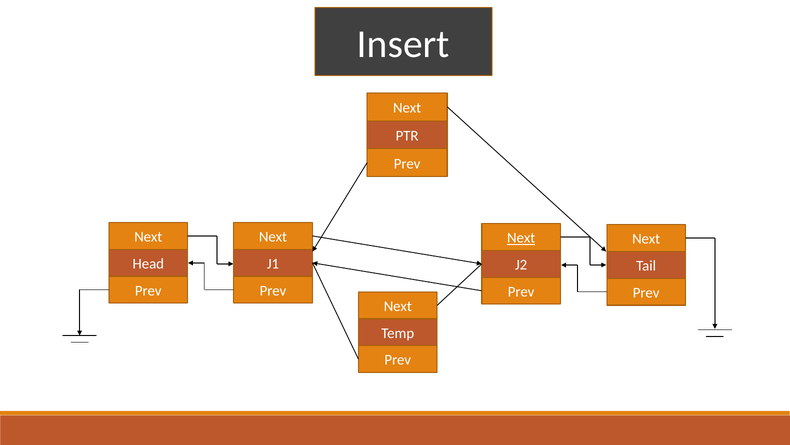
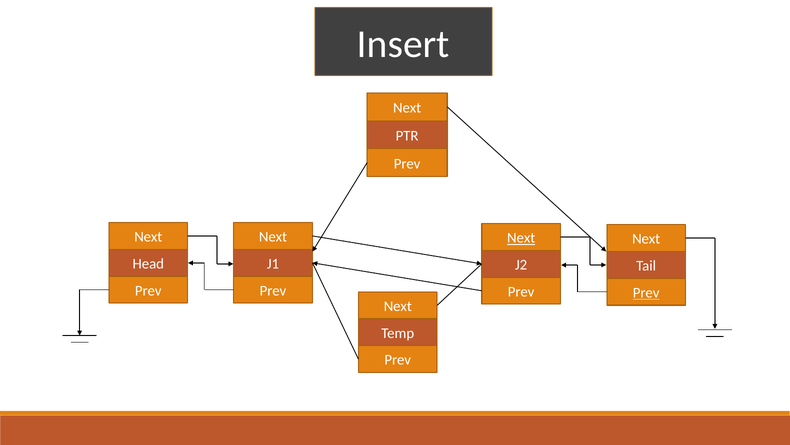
Prev underline: none -> present (646, 292)
